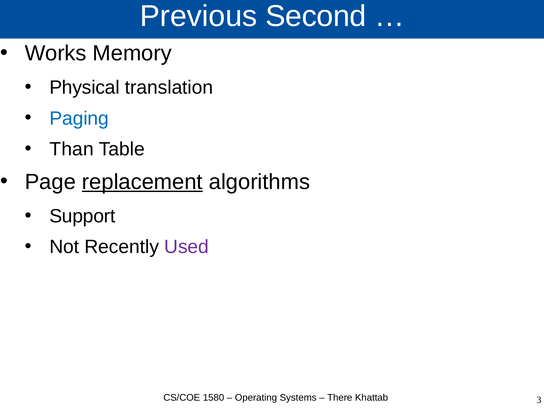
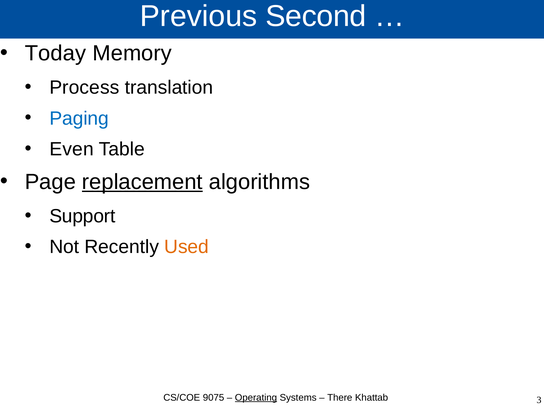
Works: Works -> Today (55, 53)
Physical: Physical -> Process (84, 87)
Than: Than -> Even (72, 149)
Used colour: purple -> orange (187, 247)
1580: 1580 -> 9075 (214, 397)
Operating underline: none -> present (256, 397)
